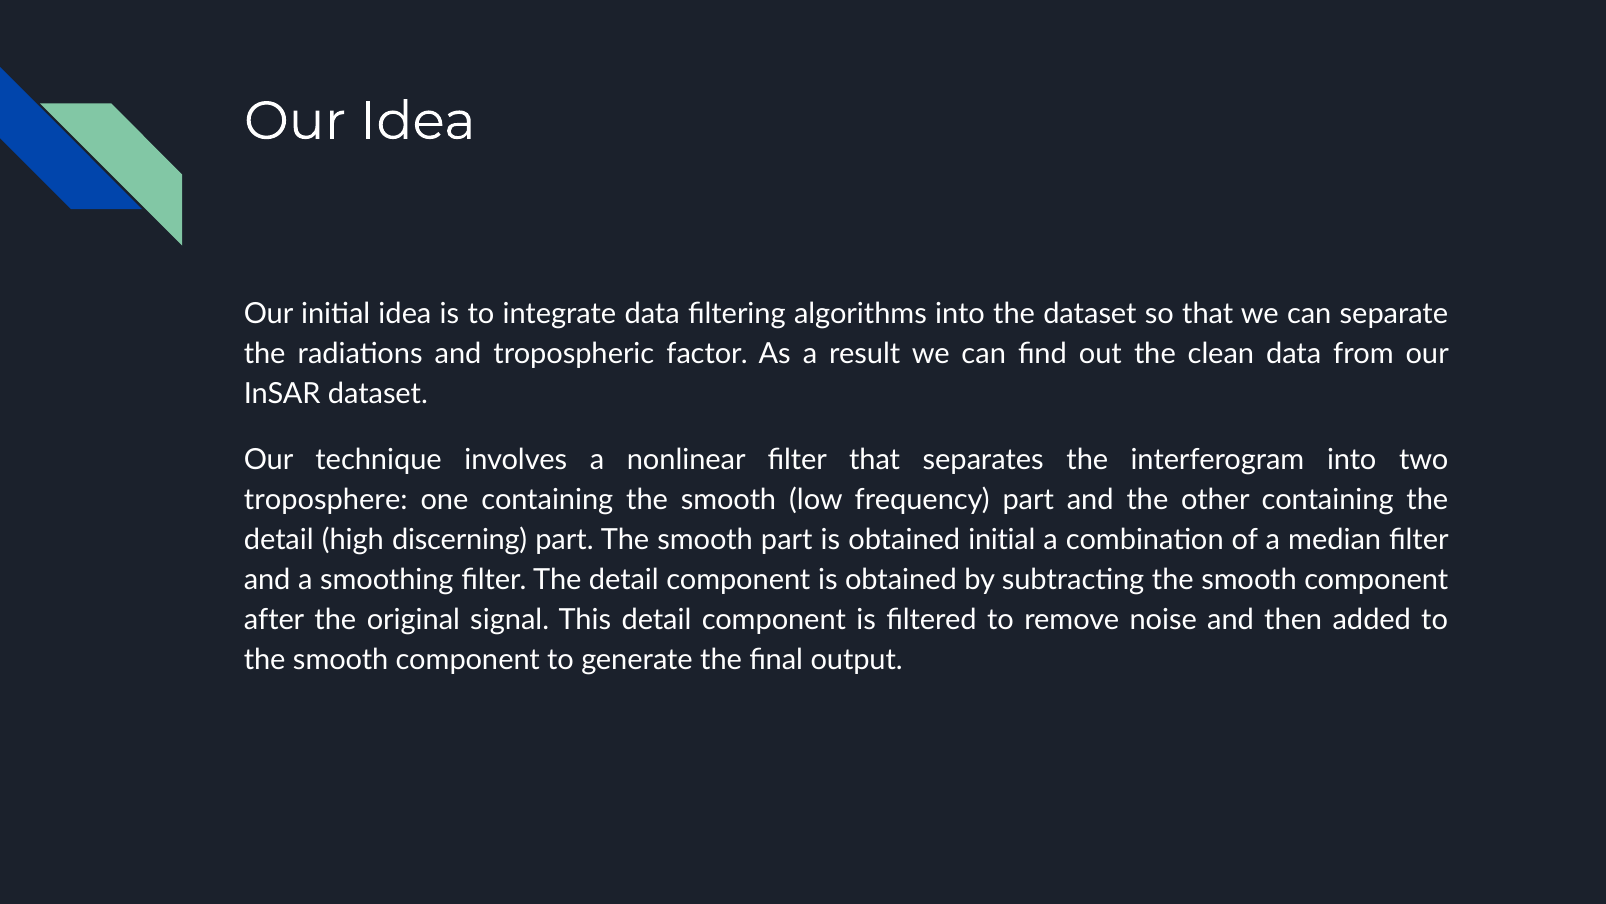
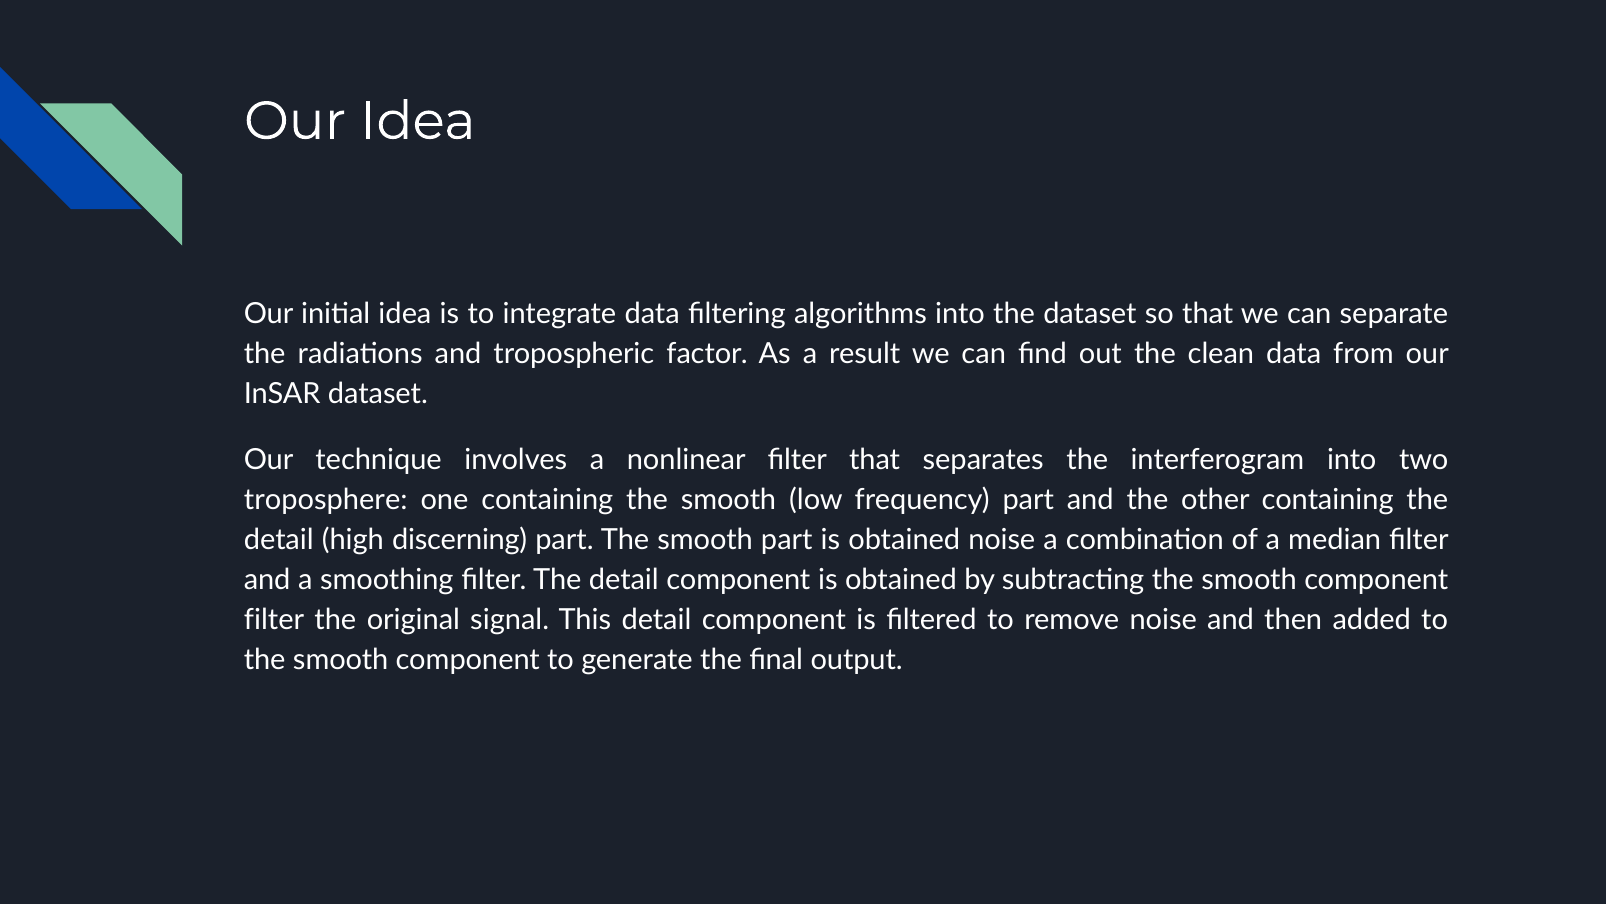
obtained initial: initial -> noise (1002, 540)
after: after -> filter (274, 619)
